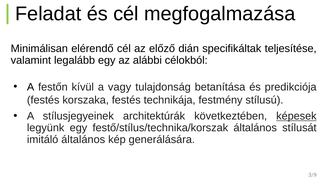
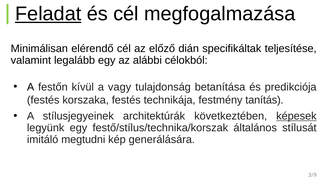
Feladat underline: none -> present (48, 14)
stílusú: stílusú -> tanítás (264, 100)
imitáló általános: általános -> megtudni (83, 139)
